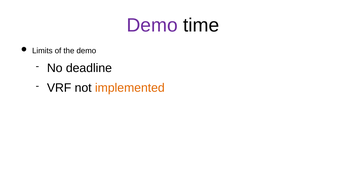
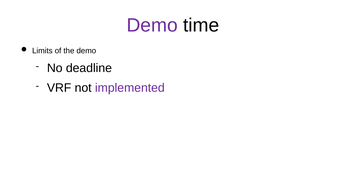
implemented colour: orange -> purple (130, 88)
